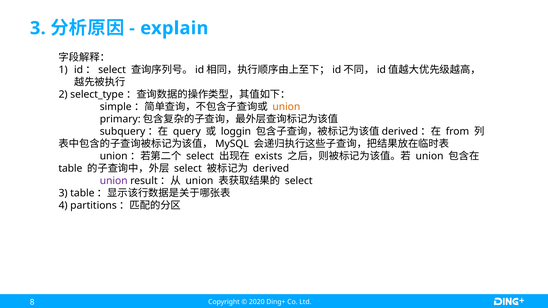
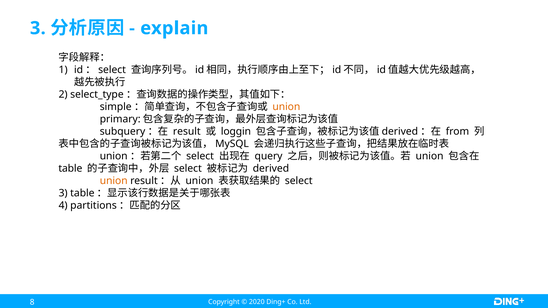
query: query -> result (187, 132)
exists: exists -> query (269, 156)
union colour: purple -> orange (114, 181)
